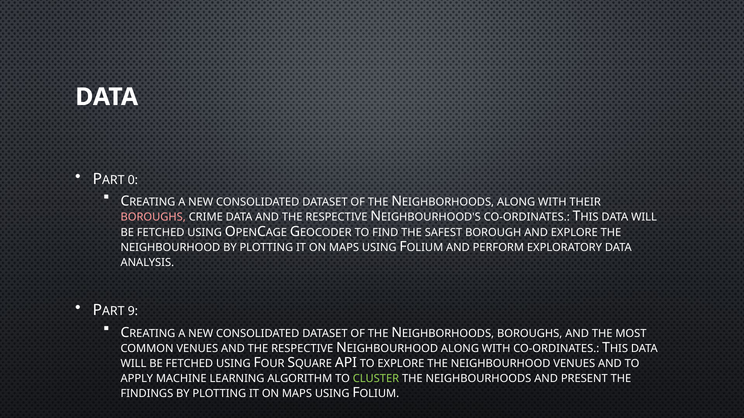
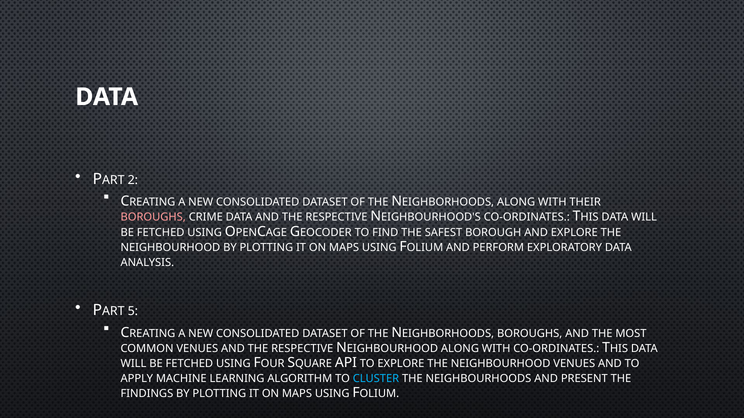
0: 0 -> 2 (133, 180)
9: 9 -> 5 (133, 312)
CLUSTER colour: light green -> light blue (376, 379)
